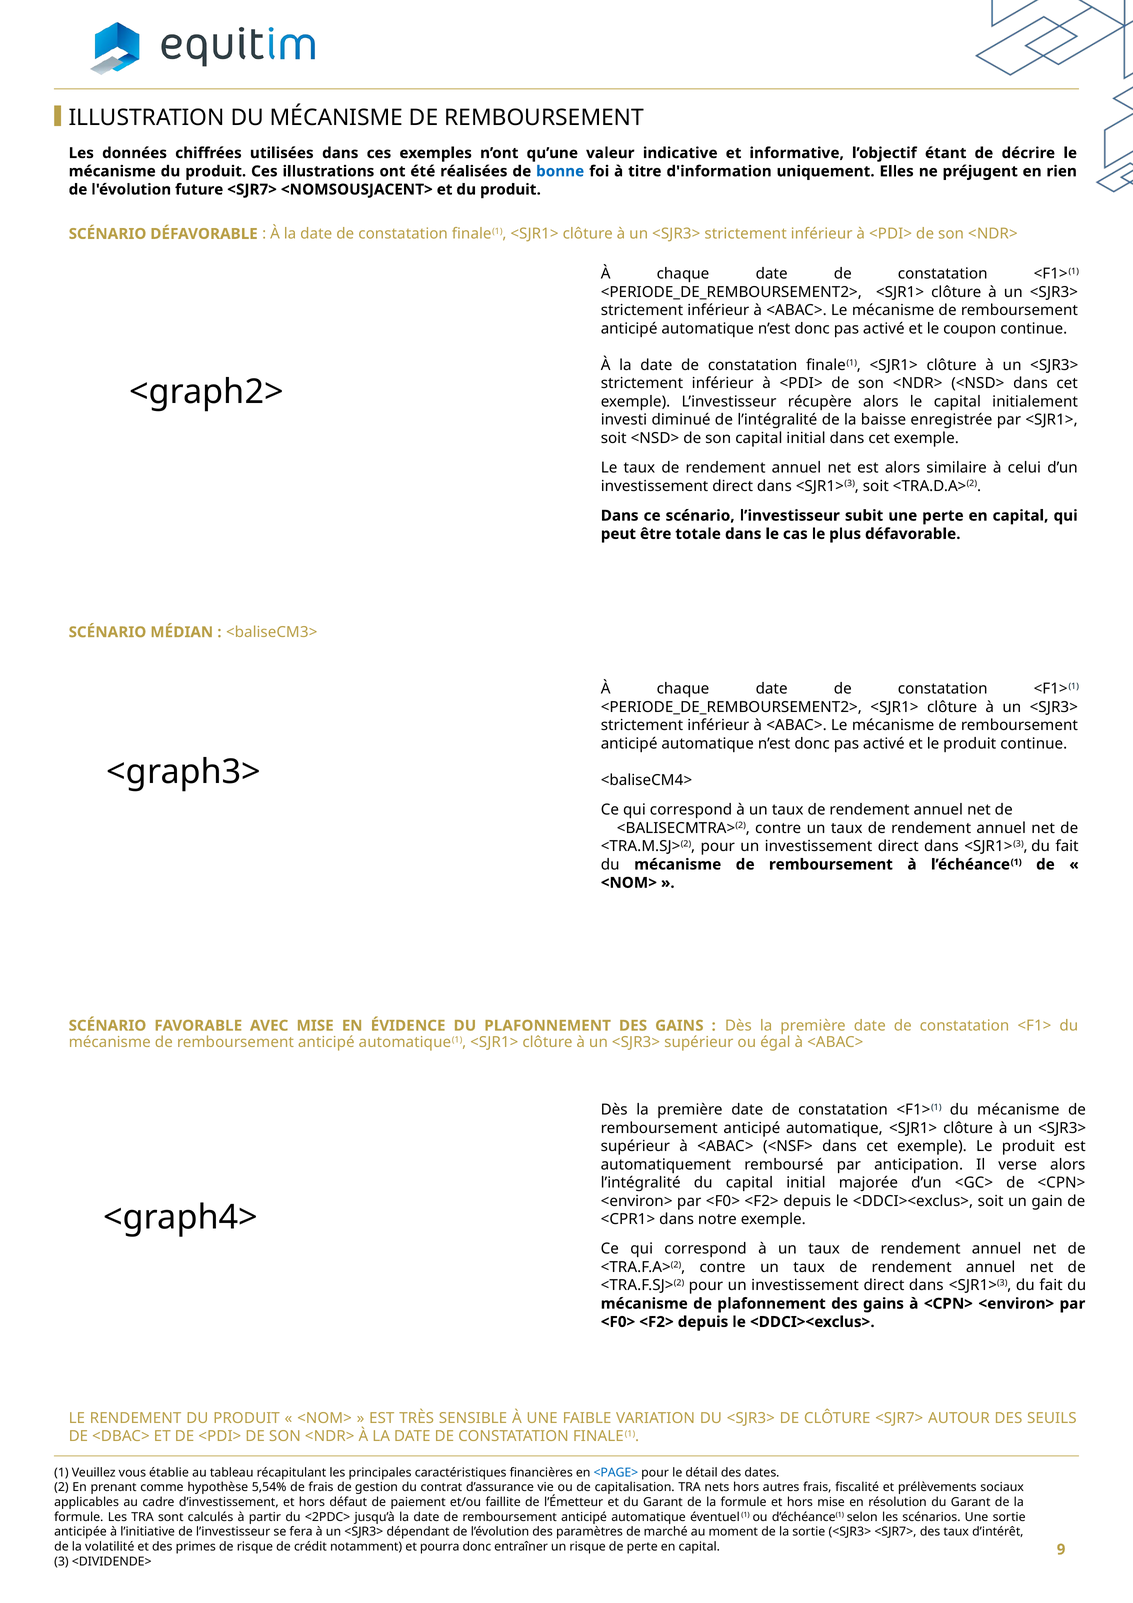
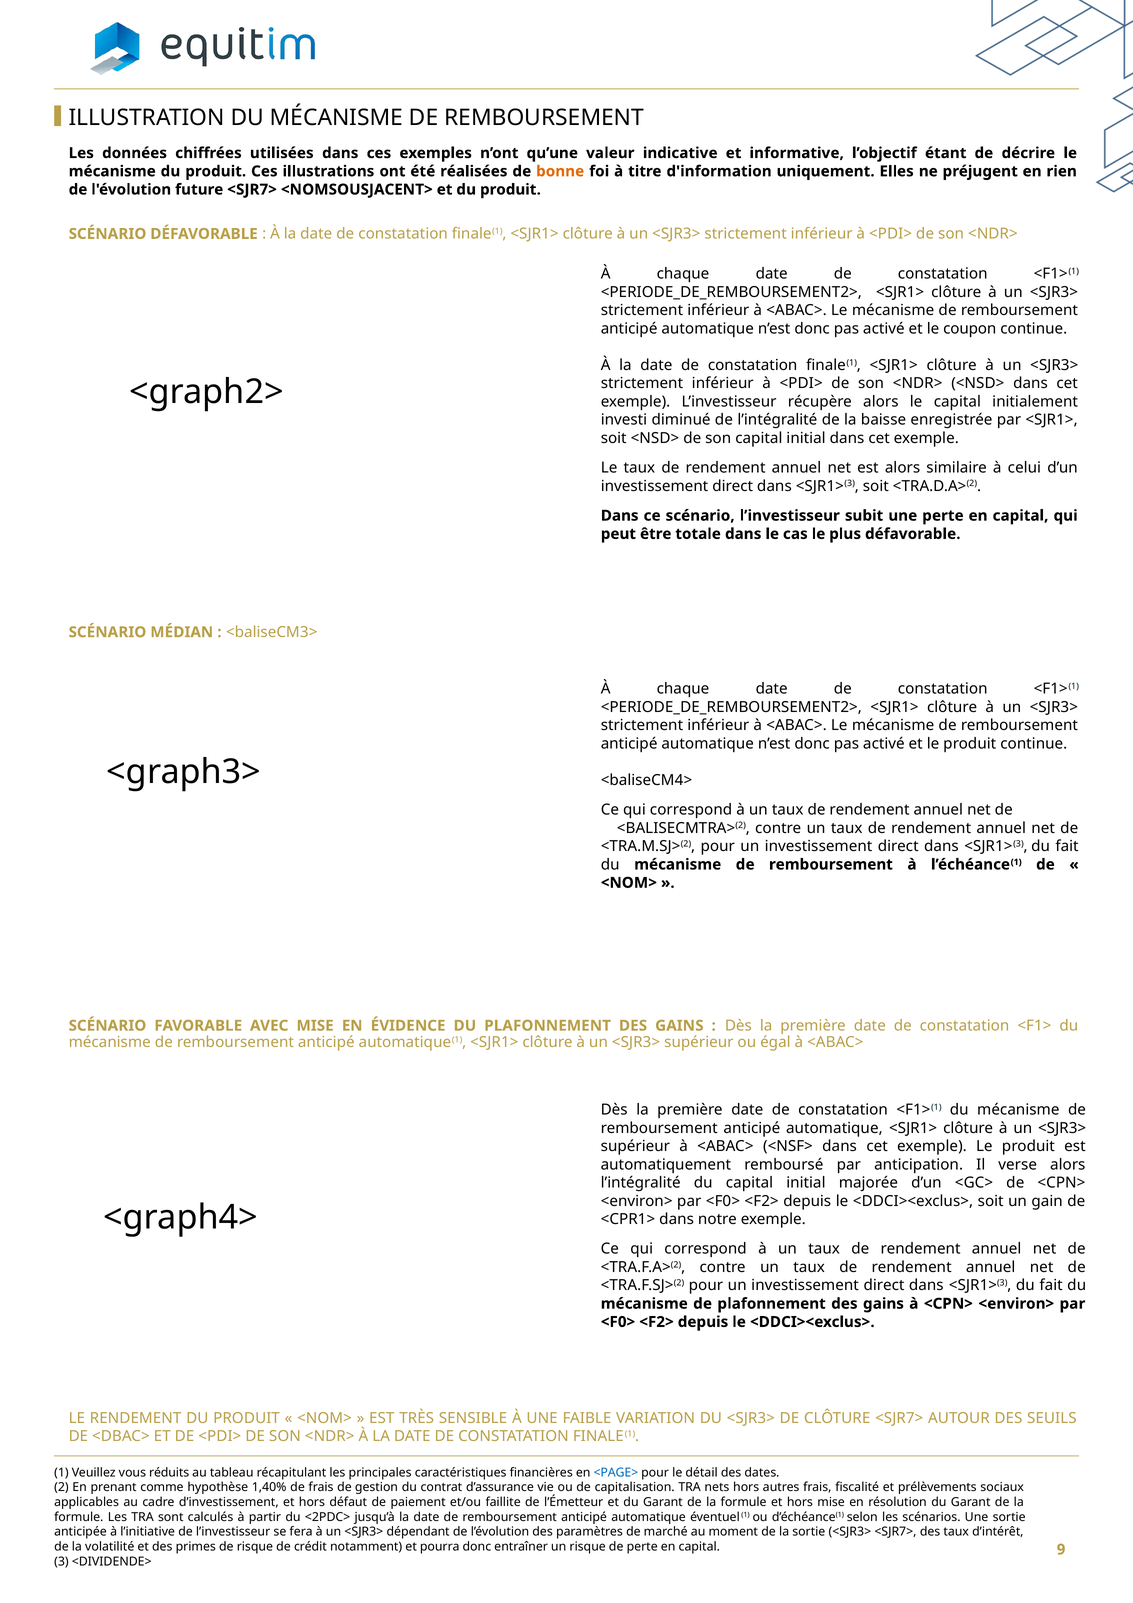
bonne colour: blue -> orange (560, 171)
établie: établie -> réduits (169, 1472)
5,54%: 5,54% -> 1,40% (269, 1487)
